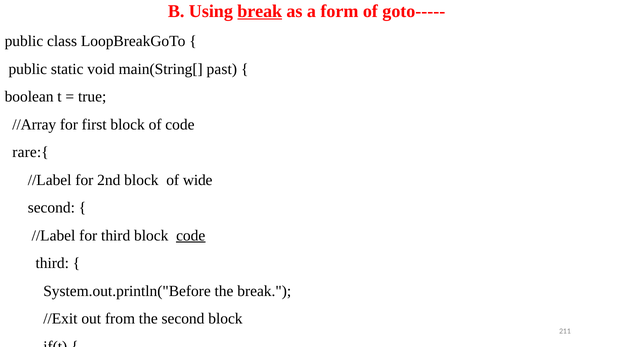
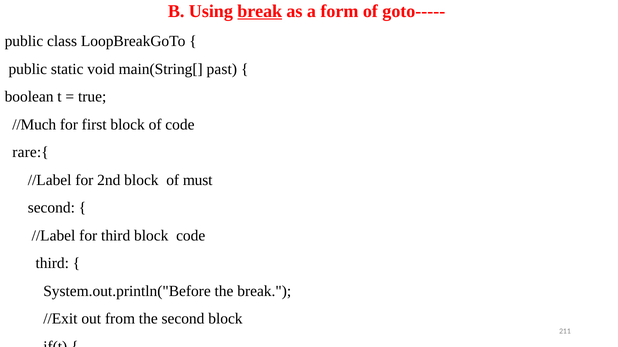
//Array: //Array -> //Much (34, 125)
wide: wide -> must (198, 180)
code underline: present -> none (191, 236)
